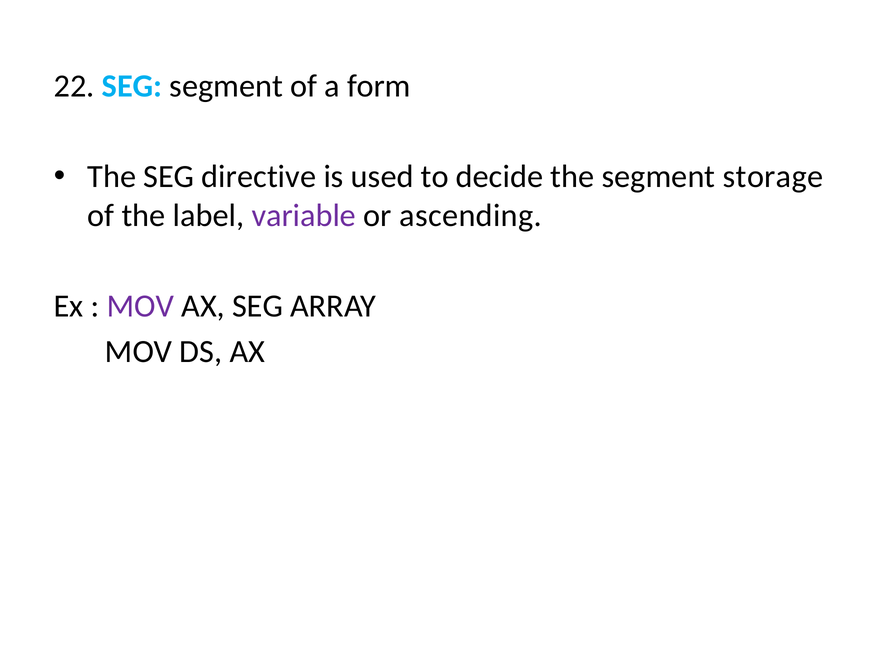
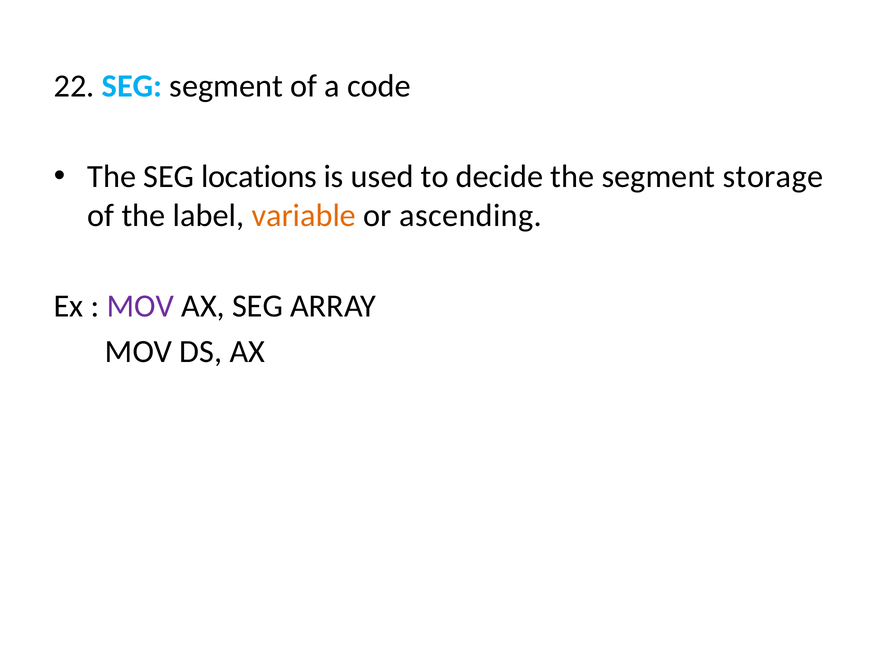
form: form -> code (379, 86)
directive: directive -> locations (259, 177)
variable colour: purple -> orange (304, 216)
